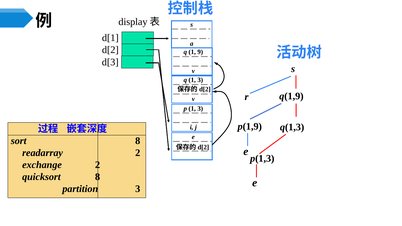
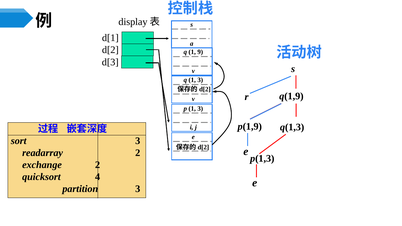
sort 8: 8 -> 3 (138, 141)
quicksort 8: 8 -> 4 (98, 177)
